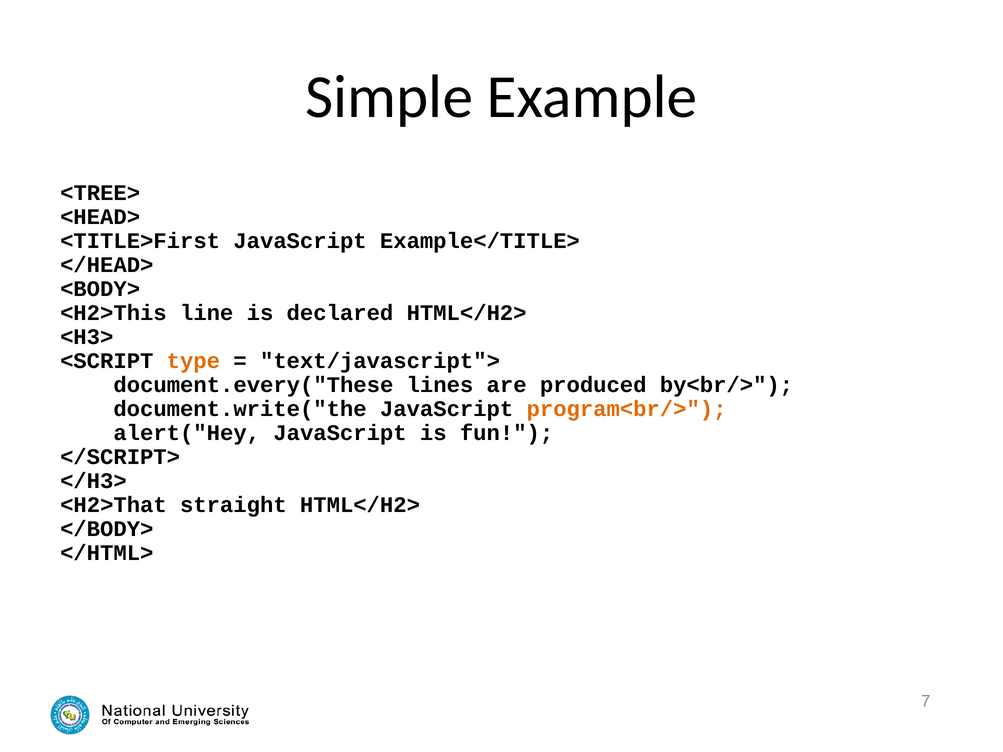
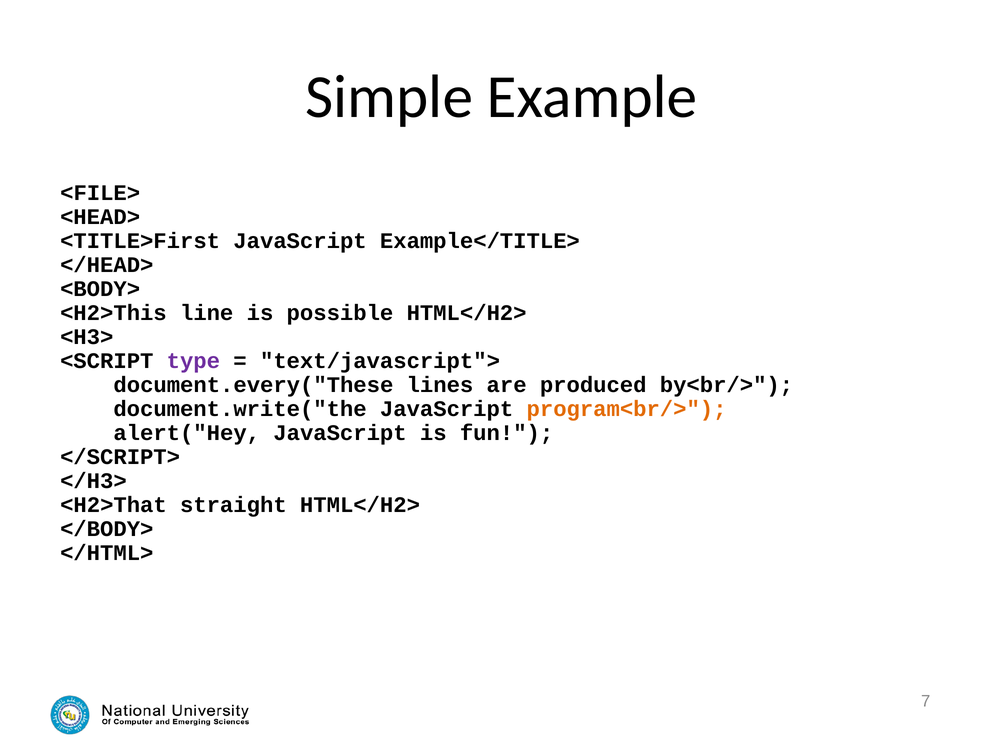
<TREE>: <TREE> -> <FILE> (100, 193)
declared: declared -> possible (340, 313)
type colour: orange -> purple (193, 361)
